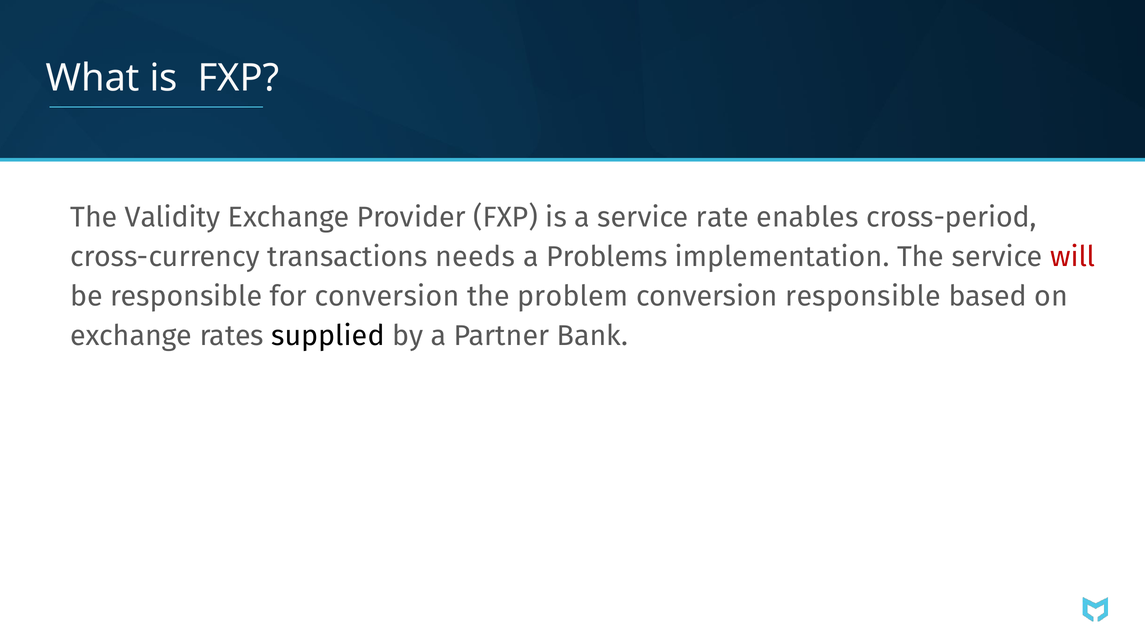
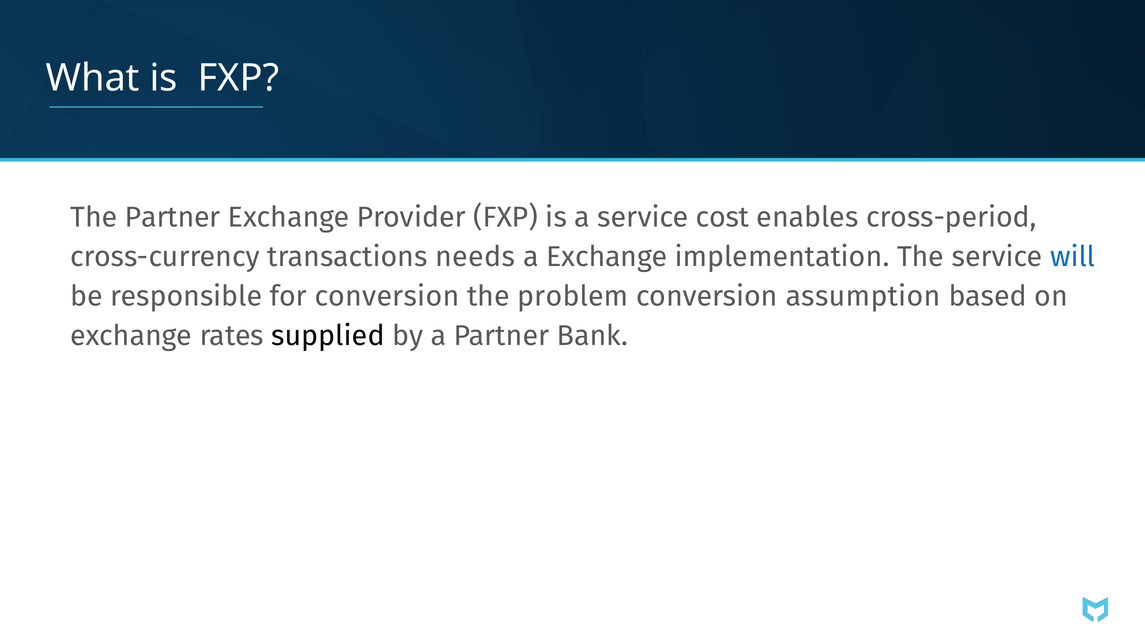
The Validity: Validity -> Partner (173, 217)
rate: rate -> cost (722, 217)
a Problems: Problems -> Exchange (607, 257)
will colour: red -> blue (1073, 257)
conversion responsible: responsible -> assumption (863, 296)
